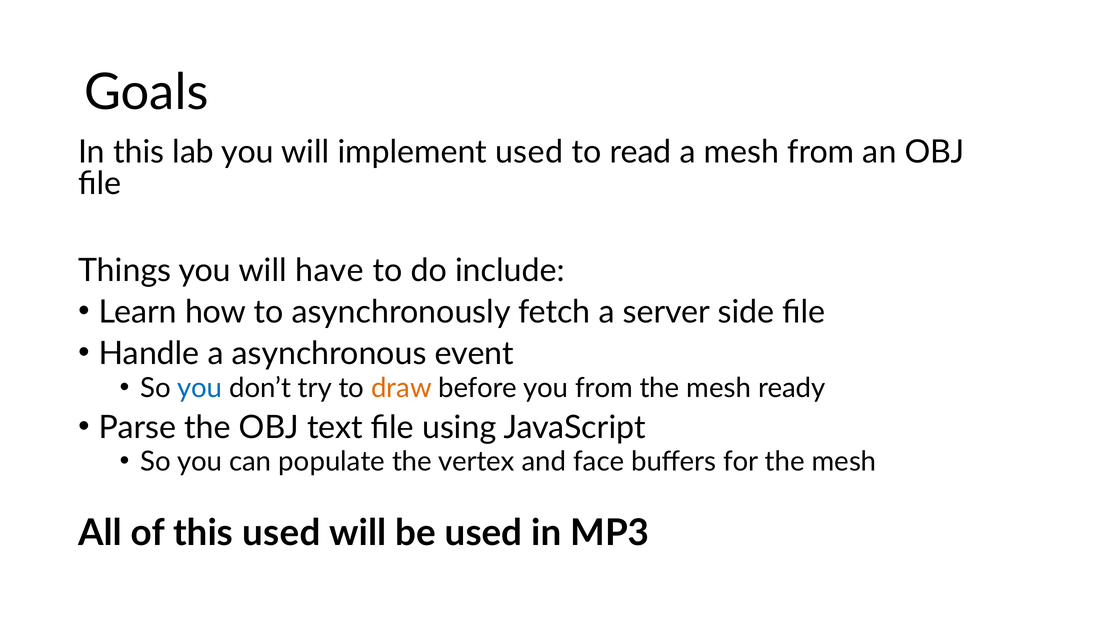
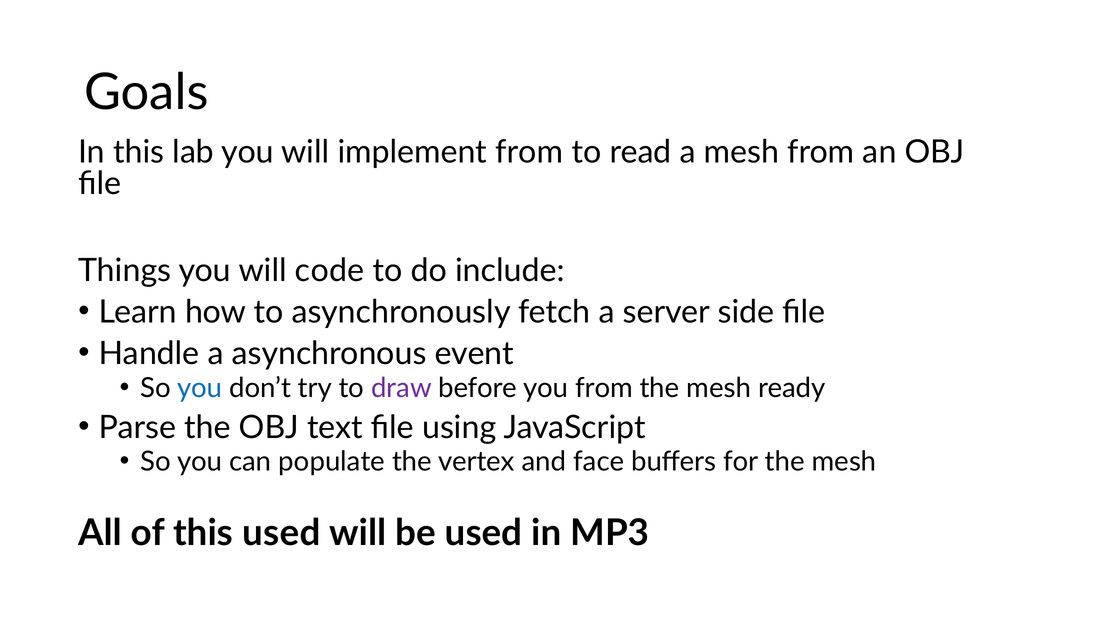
implement used: used -> from (529, 152)
have: have -> code (330, 270)
draw colour: orange -> purple (401, 388)
